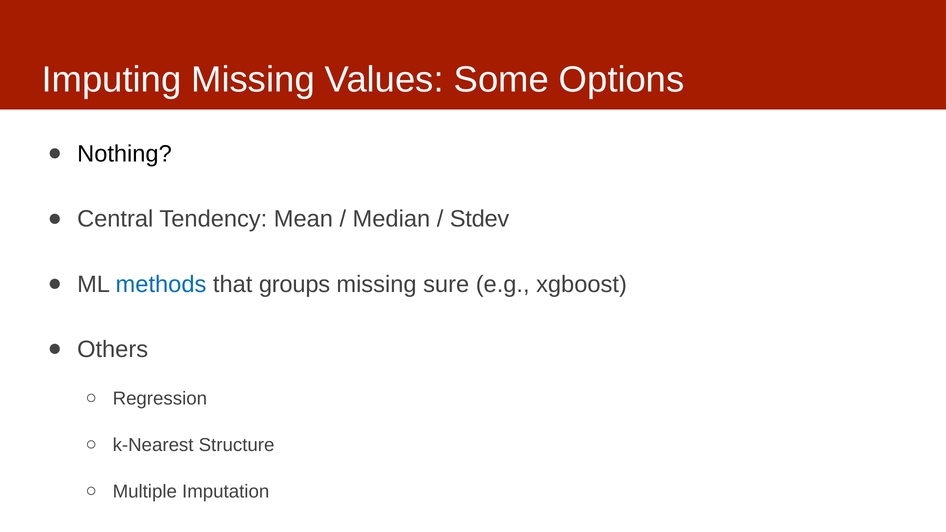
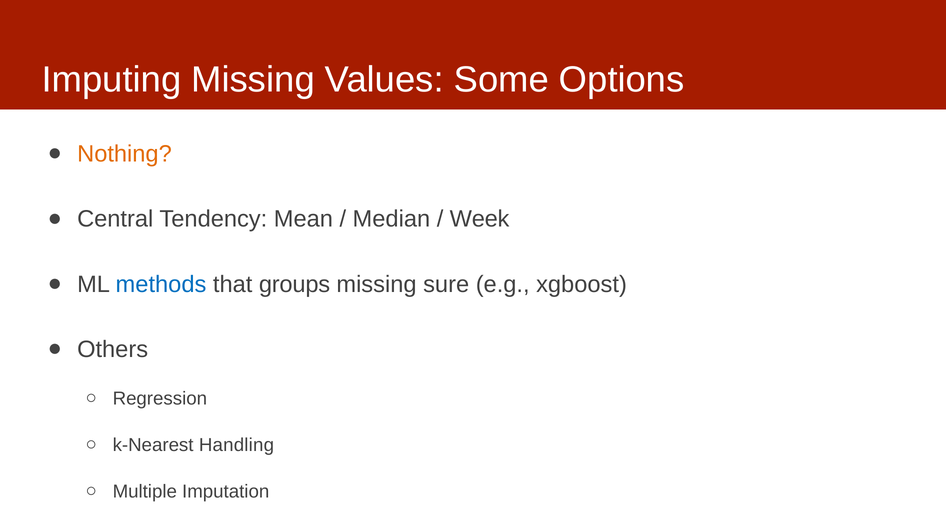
Nothing colour: black -> orange (124, 154)
Stdev: Stdev -> Week (480, 219)
Structure: Structure -> Handling (236, 445)
